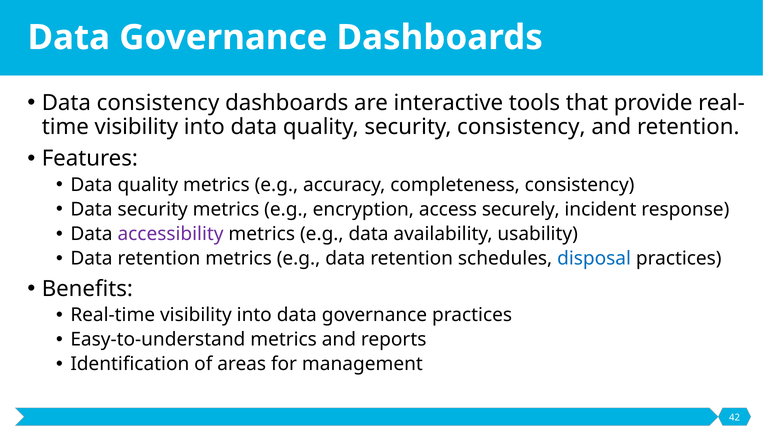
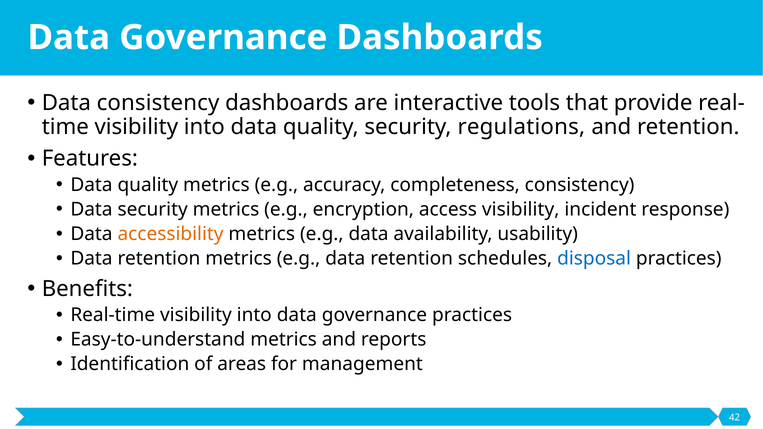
security consistency: consistency -> regulations (521, 127)
access securely: securely -> visibility (521, 210)
accessibility colour: purple -> orange (171, 234)
